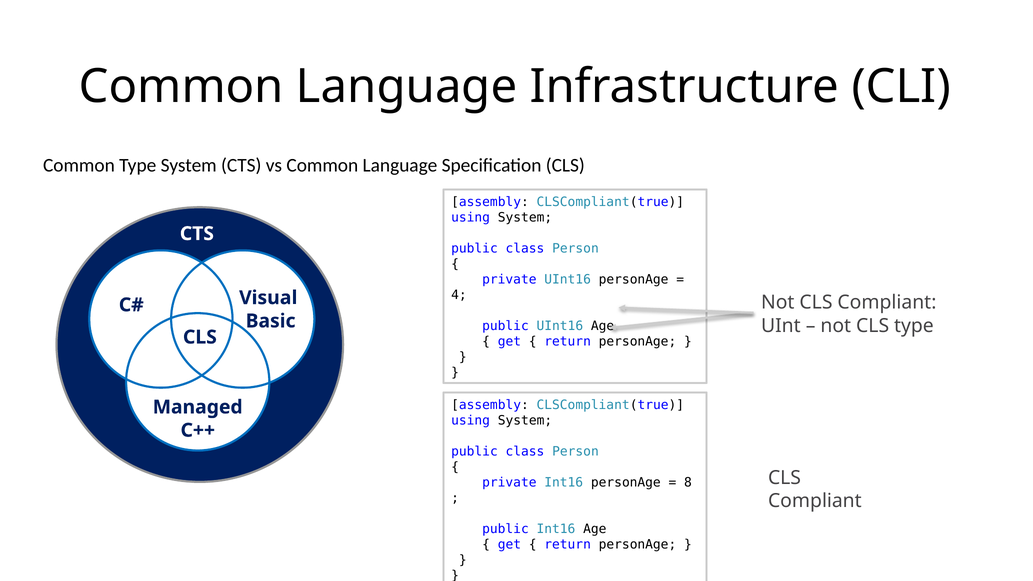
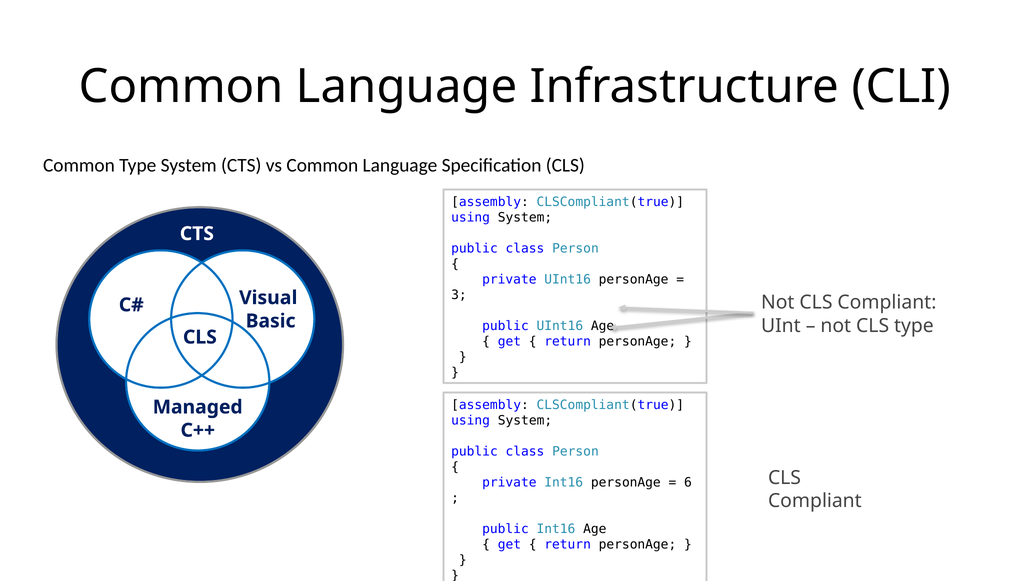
4: 4 -> 3 (459, 295)
8: 8 -> 6 (688, 482)
